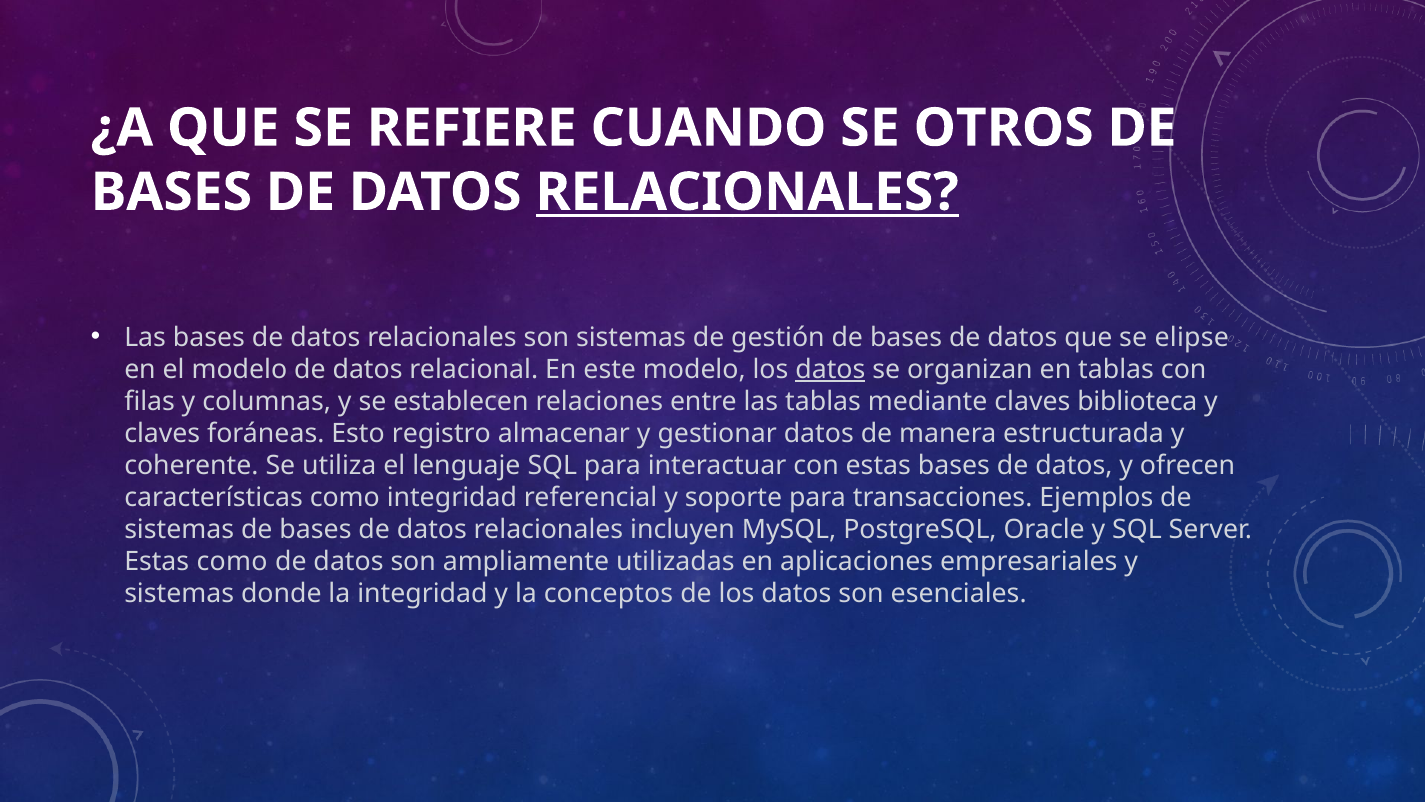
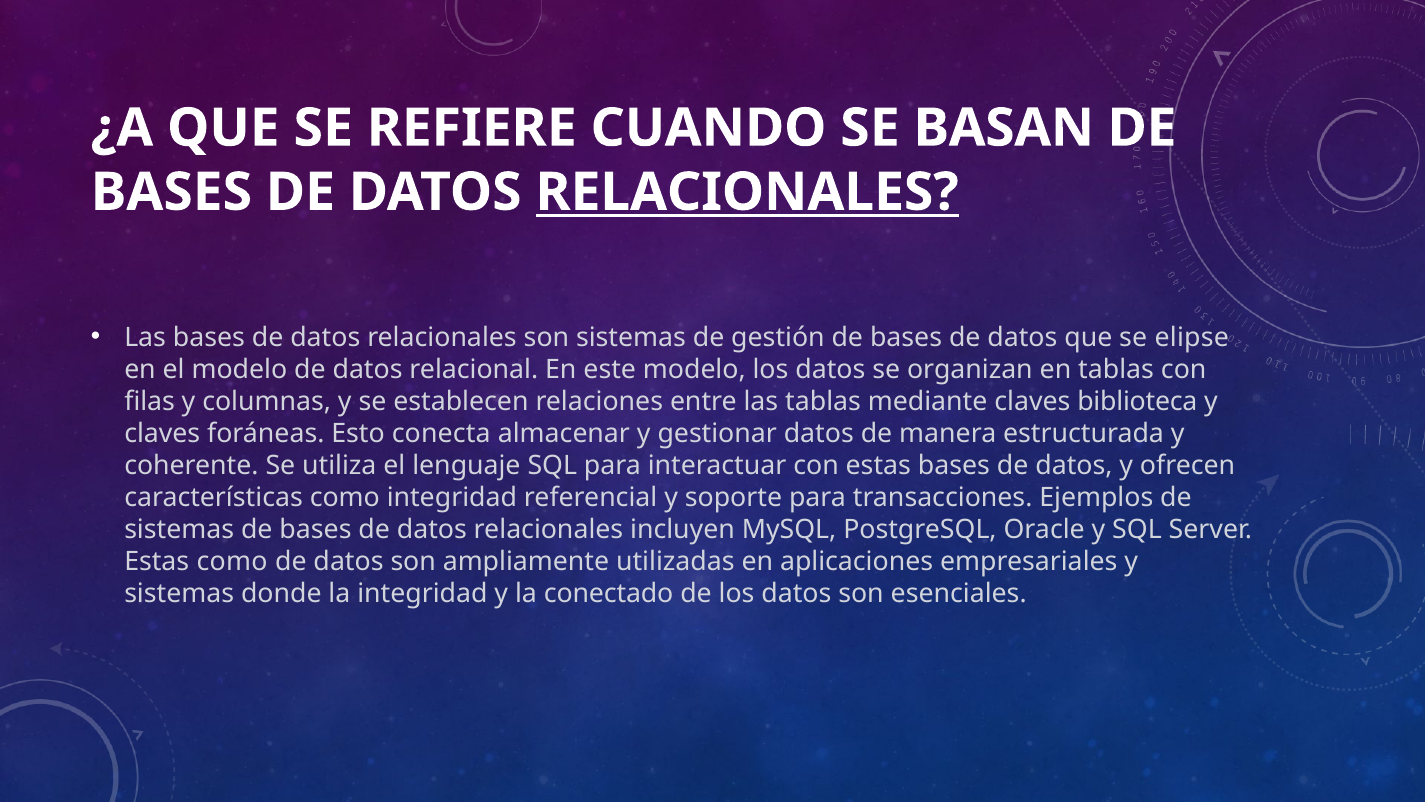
OTROS: OTROS -> BASAN (1004, 128)
datos underline: present -> none (830, 369)
registro: registro -> conecta (441, 433)
conceptos: conceptos -> conectado (609, 594)
